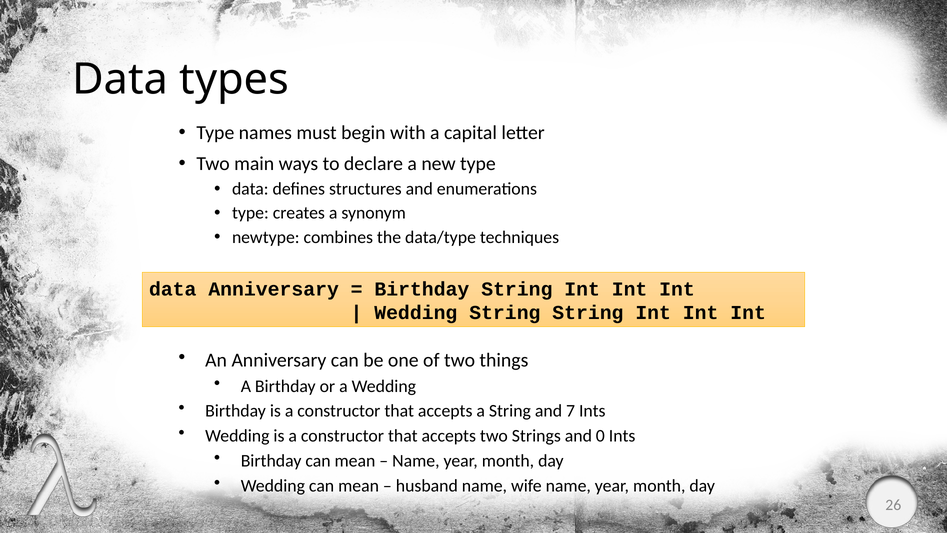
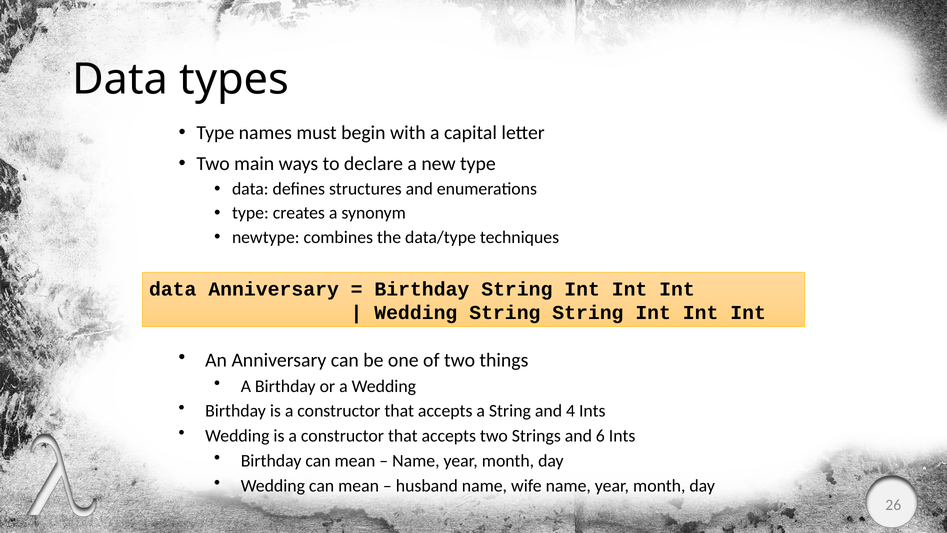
7: 7 -> 4 (571, 411)
0: 0 -> 6 (600, 436)
